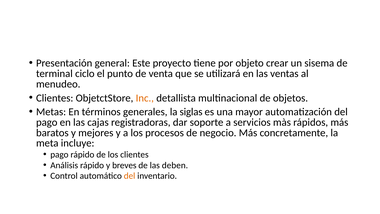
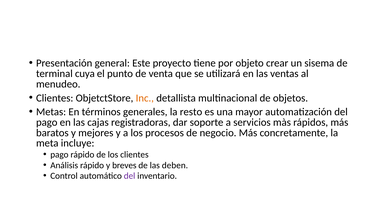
ciclo: ciclo -> cuya (85, 74)
siglas: siglas -> resto (191, 112)
del colour: orange -> purple (130, 176)
